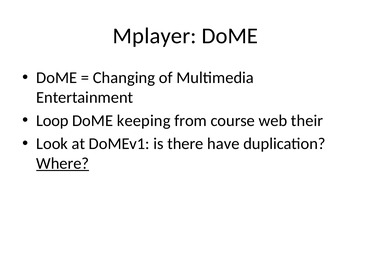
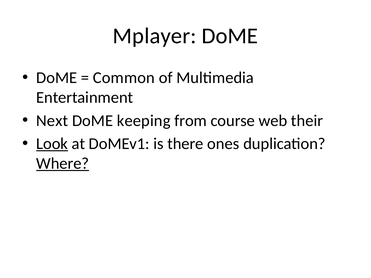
Changing: Changing -> Common (124, 78)
Loop: Loop -> Next (52, 121)
Look underline: none -> present (52, 144)
have: have -> ones (223, 144)
